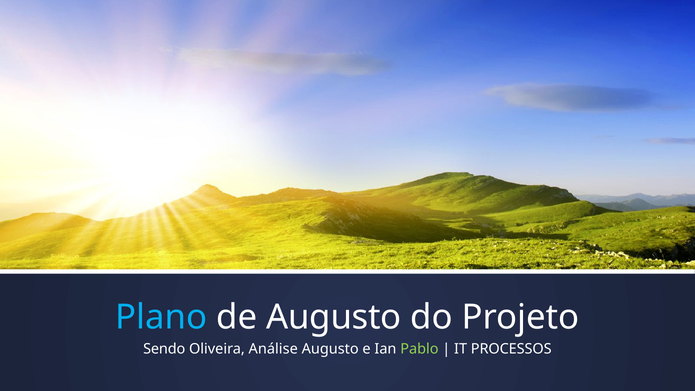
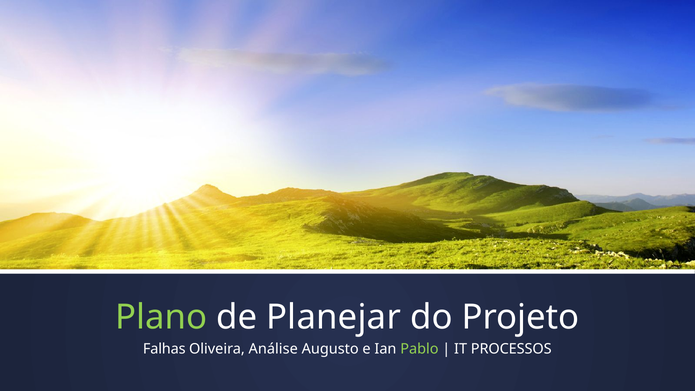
Plano colour: light blue -> light green (161, 317)
de Augusto: Augusto -> Planejar (334, 317)
Sendo: Sendo -> Falhas (164, 349)
